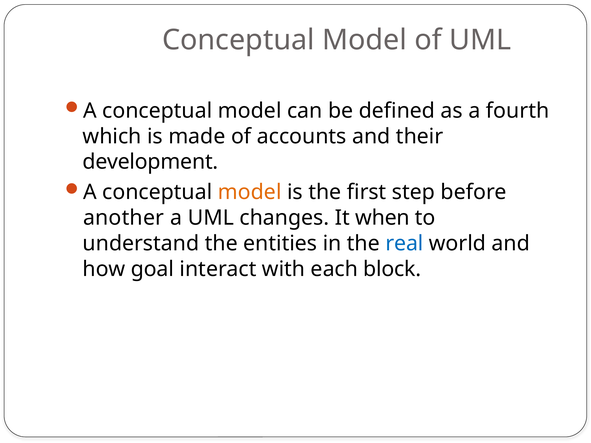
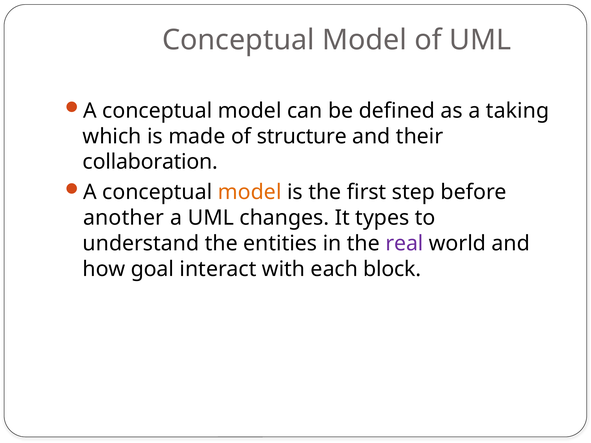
fourth: fourth -> taking (518, 111)
accounts: accounts -> structure (302, 136)
development: development -> collaboration (150, 162)
when: when -> types (382, 218)
real colour: blue -> purple (404, 244)
